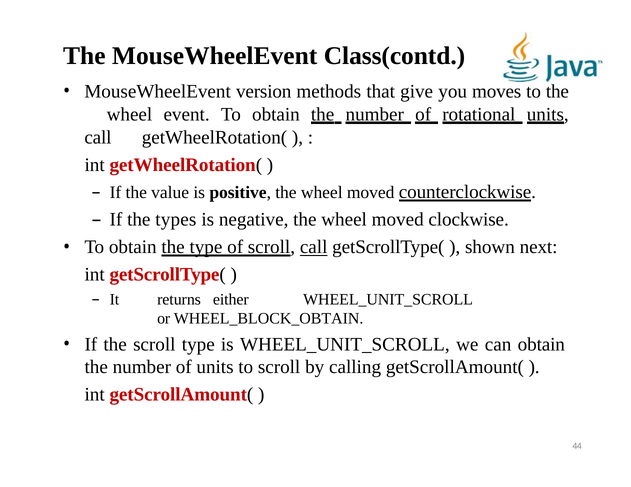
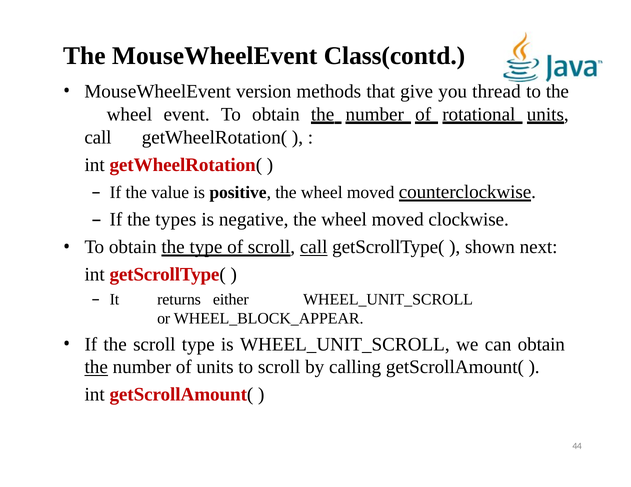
moves: moves -> thread (496, 91)
WHEEL_BLOCK_OBTAIN: WHEEL_BLOCK_OBTAIN -> WHEEL_BLOCK_APPEAR (269, 319)
the underline: none -> present (96, 368)
